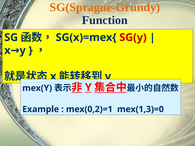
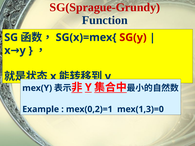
SG(Sprague-Grundy colour: orange -> red (105, 7)
